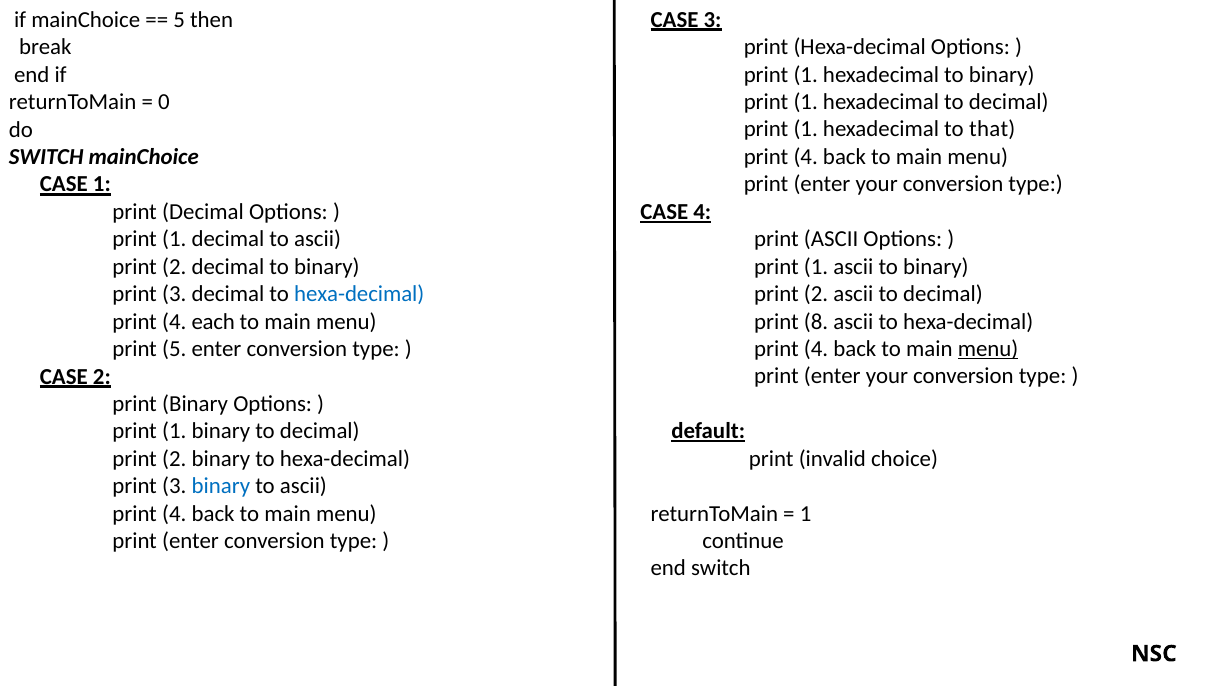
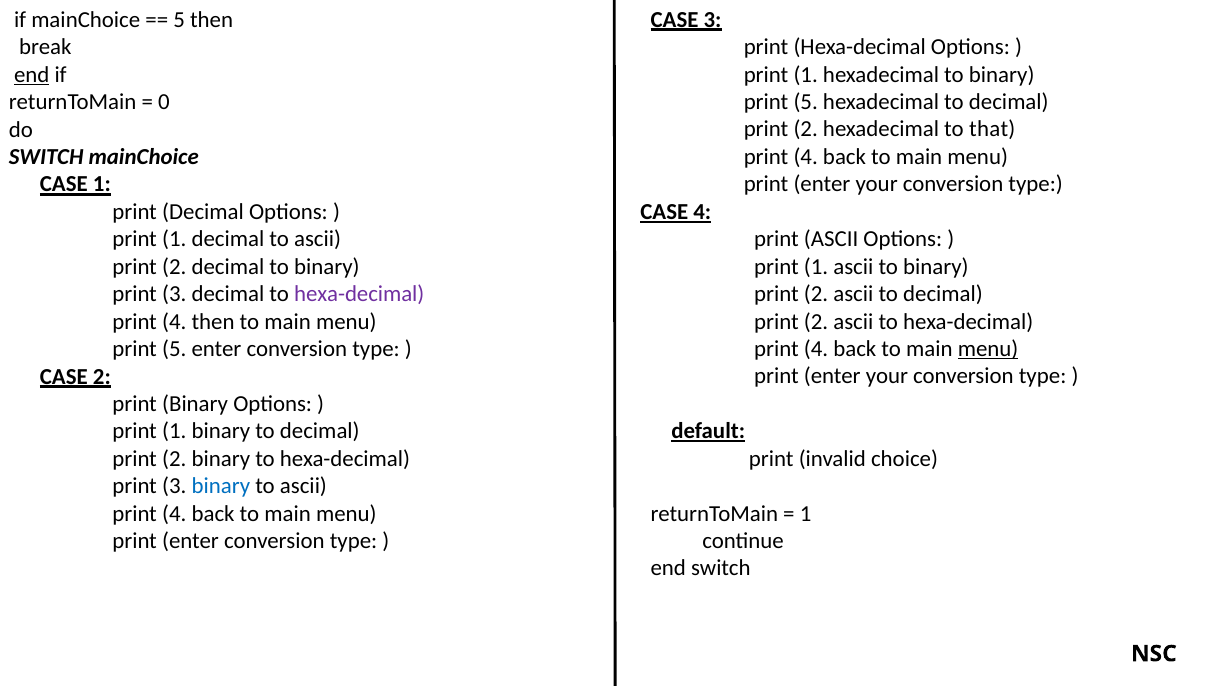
end underline: none -> present (32, 75)
1: 1 -> 5 (806, 102)
1: 1 -> 2 (806, 129)
hexa-decimal colour: blue -> purple (359, 294)
8: 8 -> 2 (816, 322)
4 each: each -> then (213, 322)
